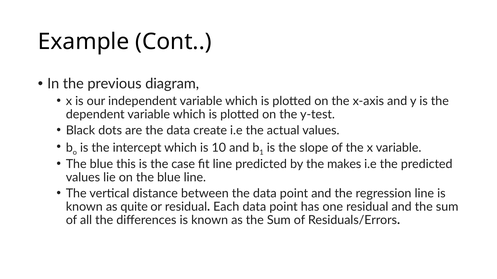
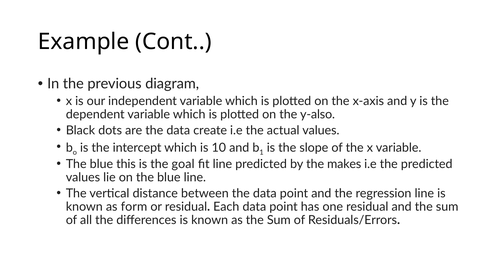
y-test: y-test -> y-also (318, 115)
case: case -> goal (183, 164)
quite: quite -> form (134, 207)
